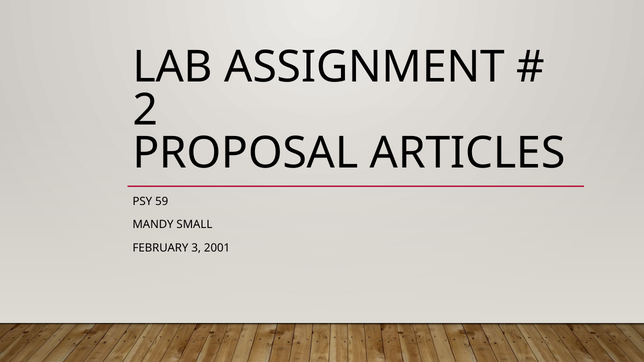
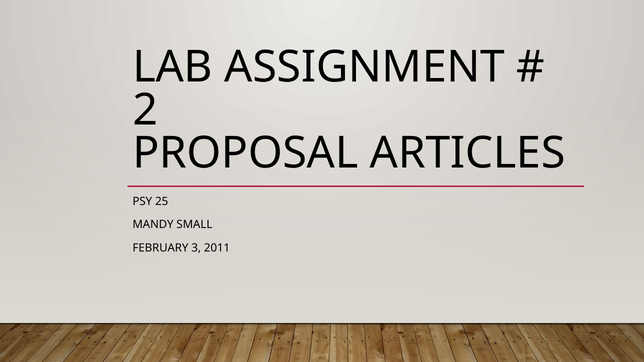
59: 59 -> 25 (162, 202)
2001: 2001 -> 2011 (217, 248)
